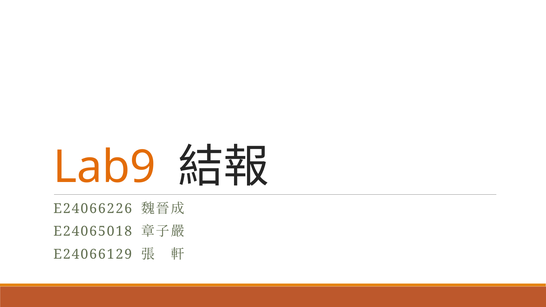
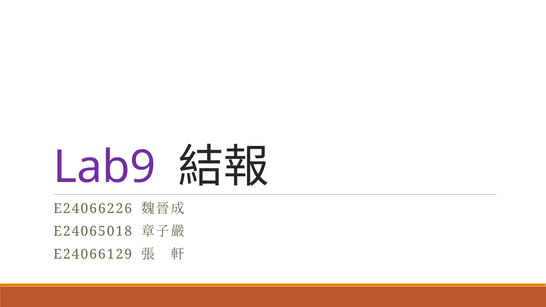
Lab9 colour: orange -> purple (105, 167)
